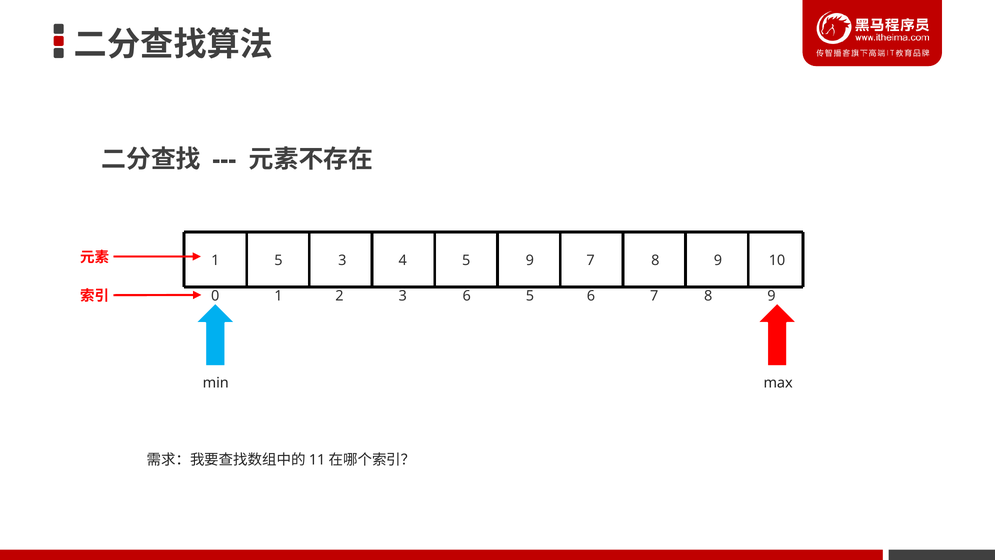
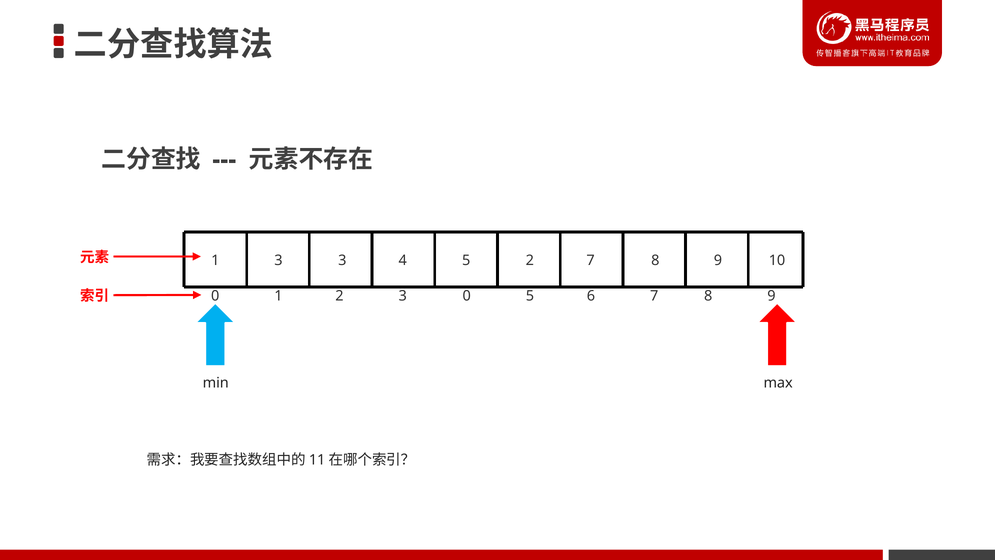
1 5: 5 -> 3 (278, 260)
5 9: 9 -> 2 (530, 260)
3 6: 6 -> 0 (467, 296)
